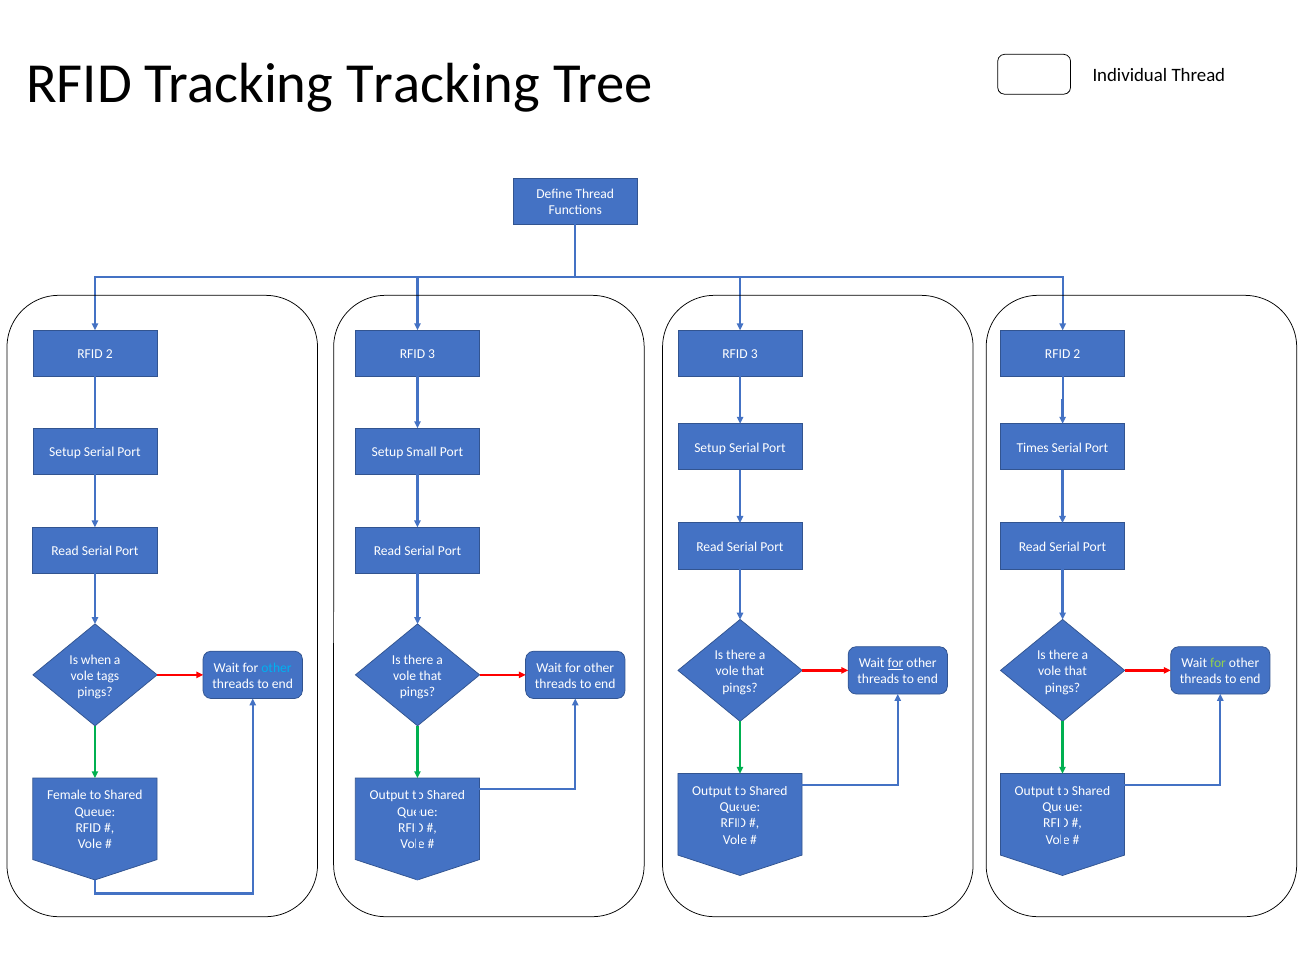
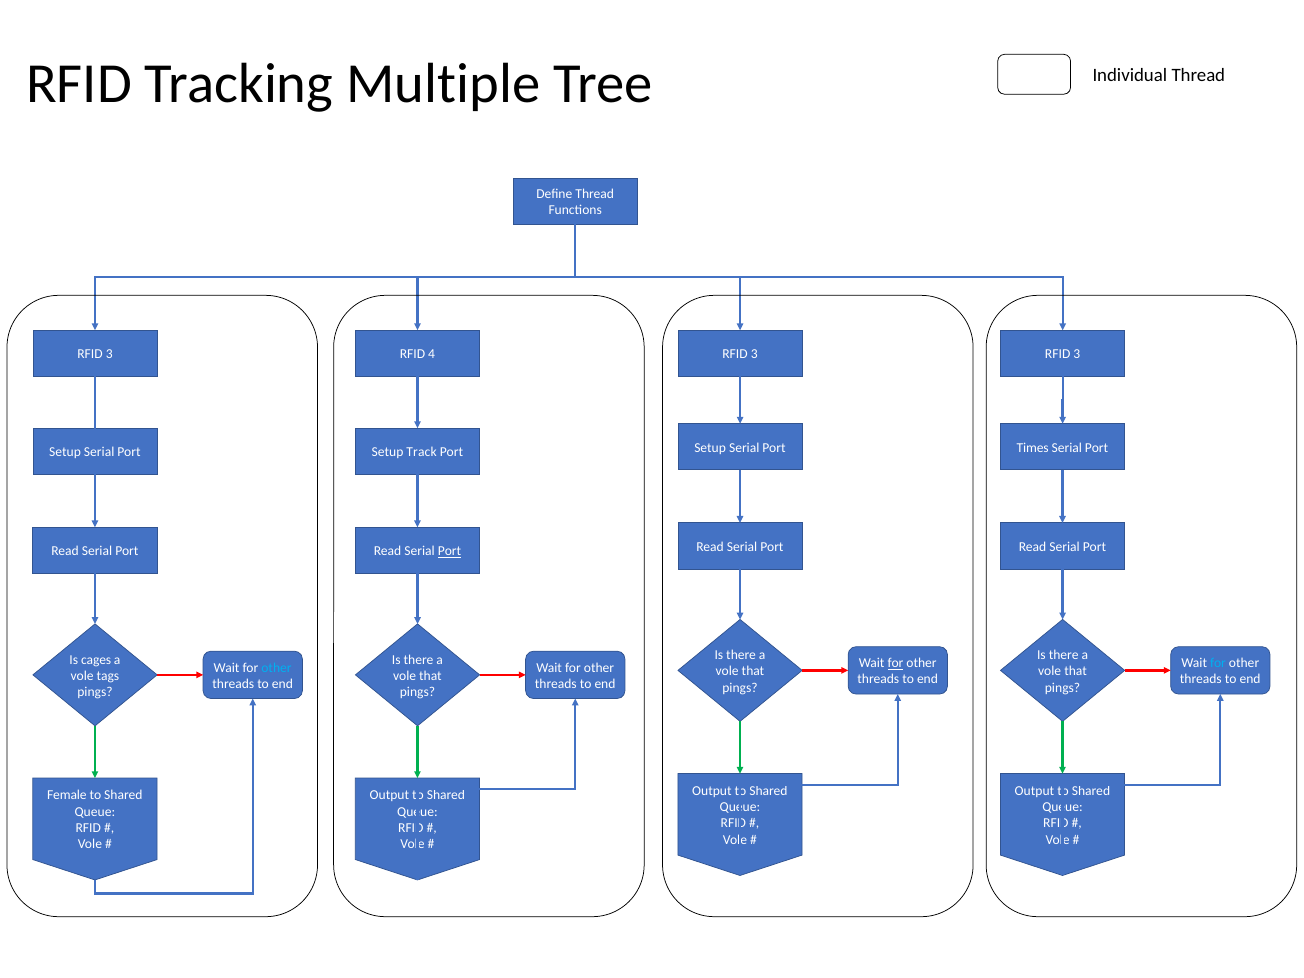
Tracking Tracking: Tracking -> Multiple (443, 84)
2: 2 -> 3 (109, 354)
3: 3 -> 4 (432, 354)
2: 2 -> 3 (1077, 354)
Small: Small -> Track (422, 452)
Port underline: none -> present (449, 551)
when: when -> cages (96, 660)
for colour: light green -> light blue (1218, 663)
